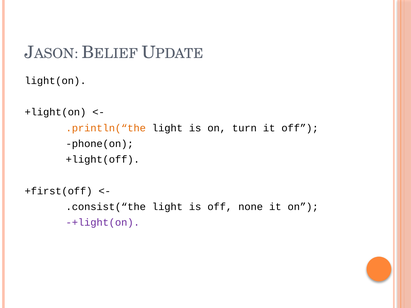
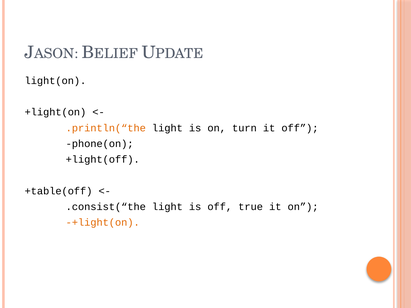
+first(off: +first(off -> +table(off (59, 191)
none: none -> true (251, 207)
-+light(on colour: purple -> orange (103, 223)
